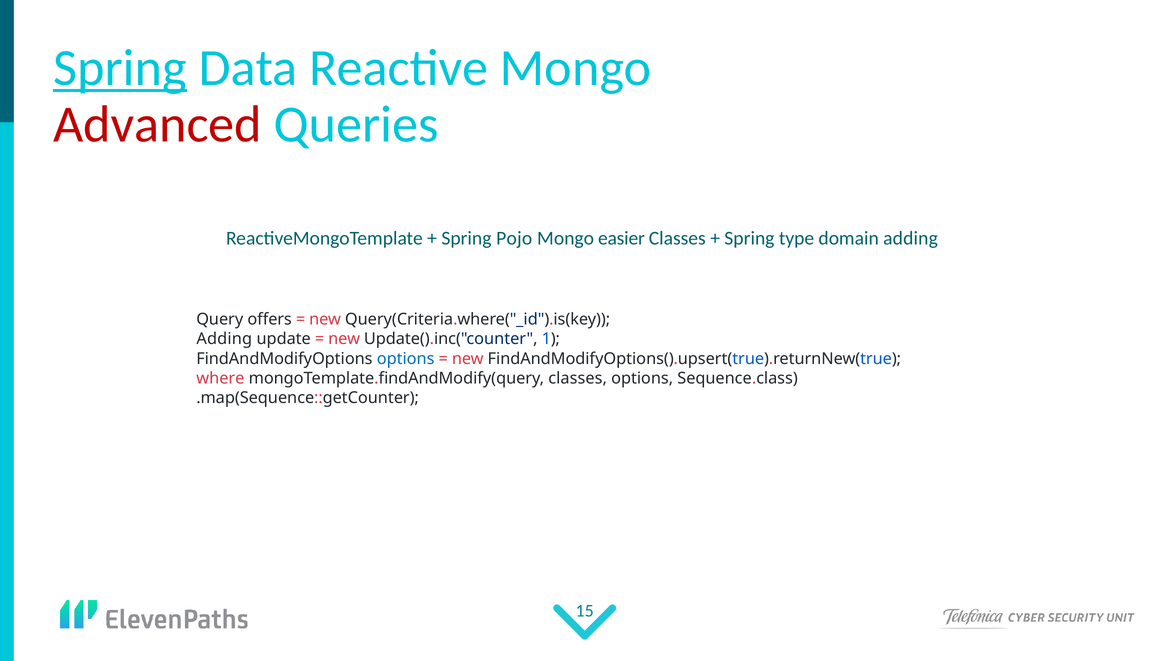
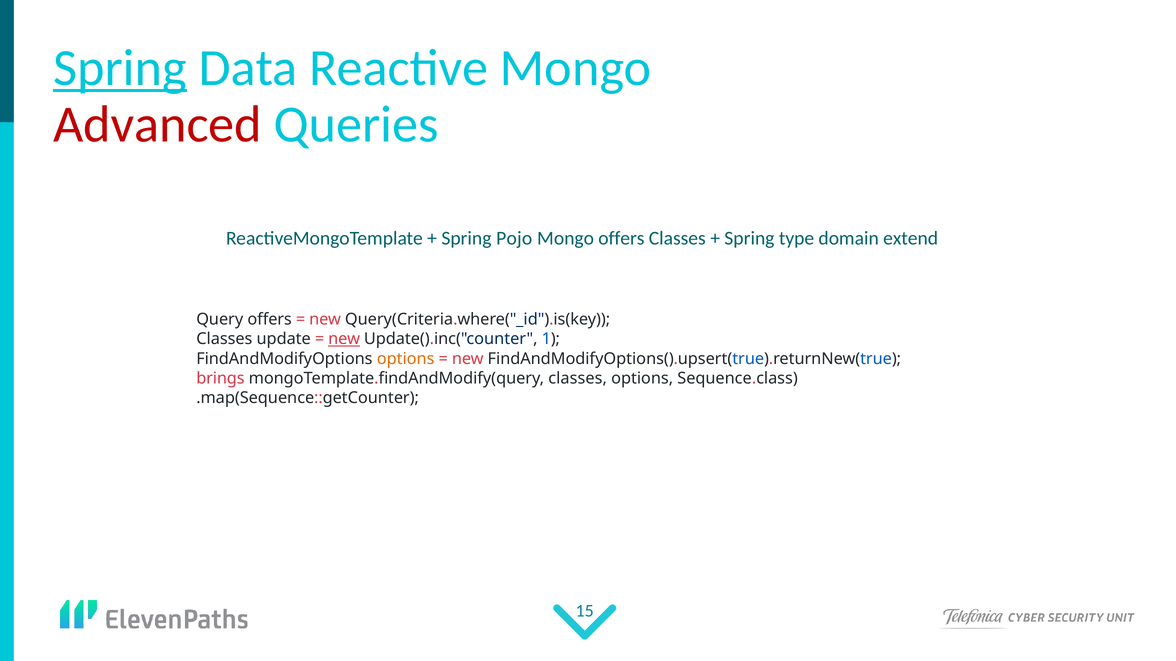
Mongo easier: easier -> offers (621, 238)
domain adding: adding -> extend (911, 238)
Adding: Adding -> Classes (224, 339)
new underline: none -> present (344, 339)
options colour: blue -> orange (406, 359)
where: where -> brings (220, 379)
